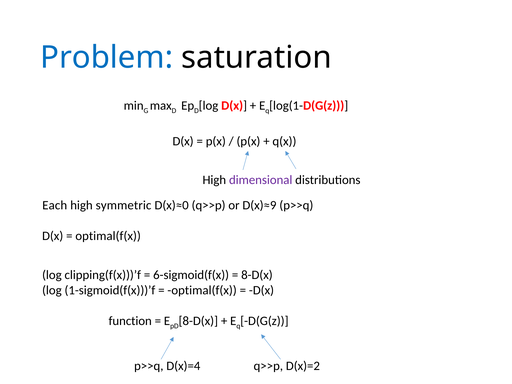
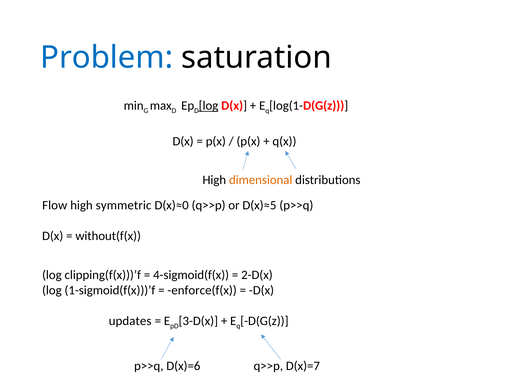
log underline: none -> present (209, 106)
dimensional colour: purple -> orange (261, 180)
Each: Each -> Flow (55, 205)
D(x)≈9: D(x)≈9 -> D(x)≈5 (259, 205)
optimal(f(x: optimal(f(x -> without(f(x (108, 236)
6-sigmoid(f(x: 6-sigmoid(f(x -> 4-sigmoid(f(x (191, 275)
8-D(x: 8-D(x -> 2-D(x (257, 275)
optimal(f(x: optimal(f(x -> enforce(f(x (202, 290)
function: function -> updates (130, 321)
8-D(x: 8-D(x -> 3-D(x (198, 321)
D(x)=4: D(x)=4 -> D(x)=6 (183, 366)
D(x)=2: D(x)=2 -> D(x)=7 (303, 366)
